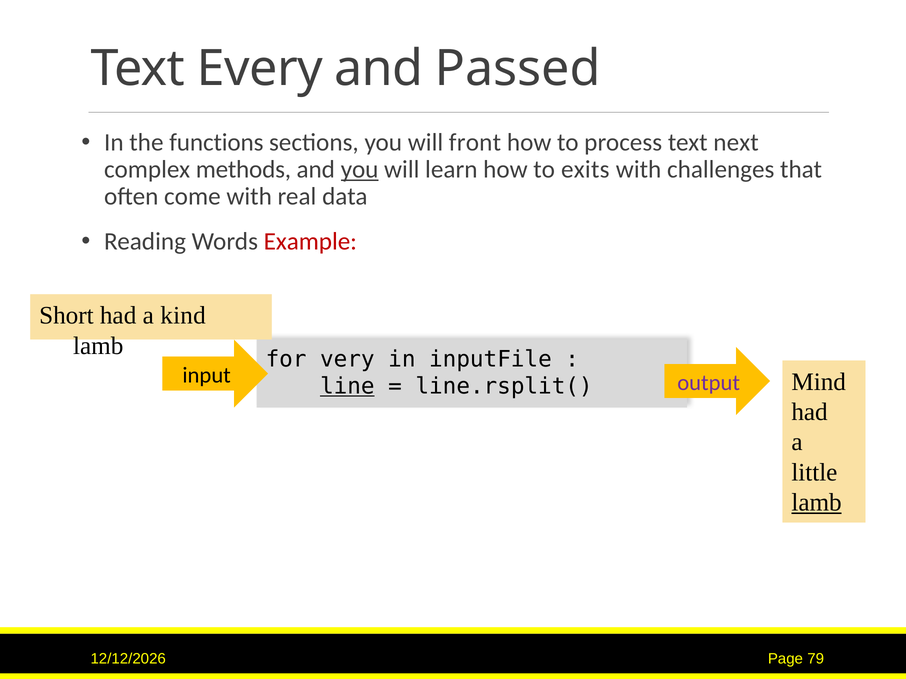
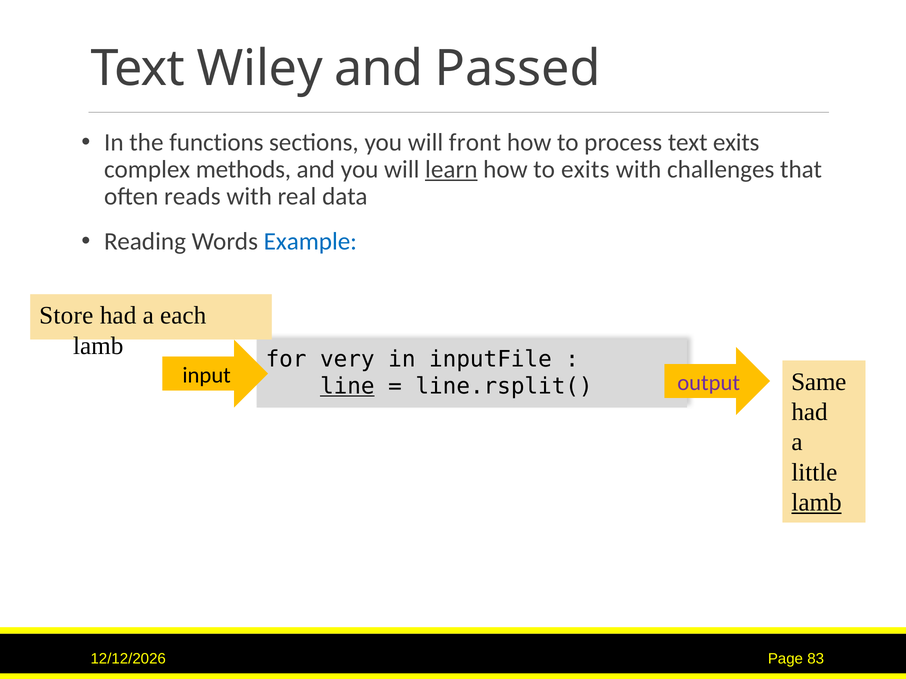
Every: Every -> Wiley (260, 69)
text next: next -> exits (736, 142)
you underline: present -> none (360, 170)
learn underline: none -> present (451, 170)
come: come -> reads (192, 197)
Example colour: red -> blue (310, 242)
Short: Short -> Store (66, 316)
kind: kind -> each (183, 316)
Mind: Mind -> Same (819, 382)
79: 79 -> 83 (816, 659)
